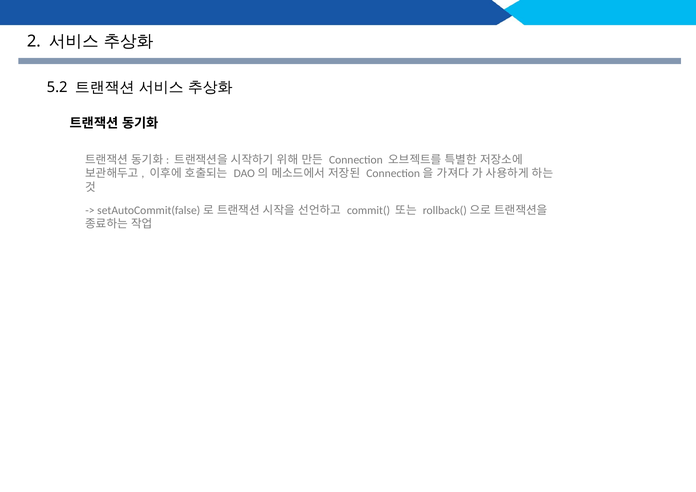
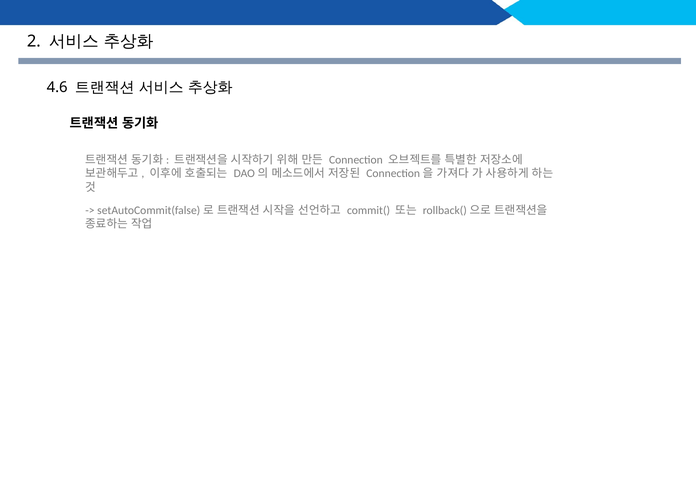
5.2: 5.2 -> 4.6 (57, 87)
